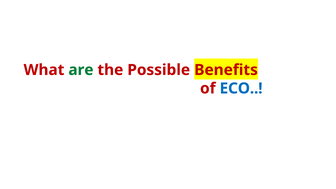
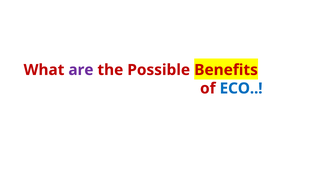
are colour: green -> purple (81, 70)
